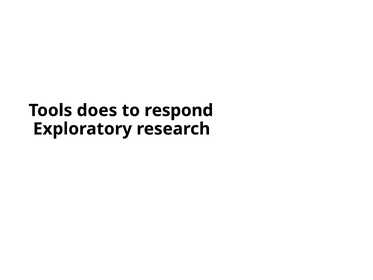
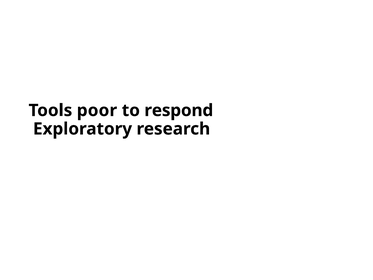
does: does -> poor (97, 110)
